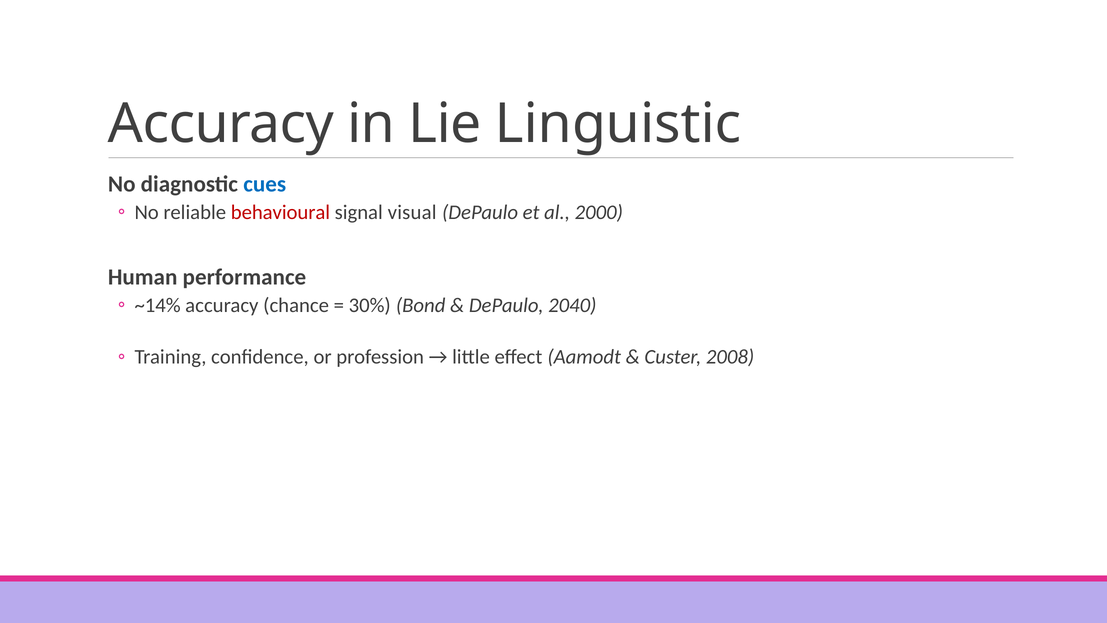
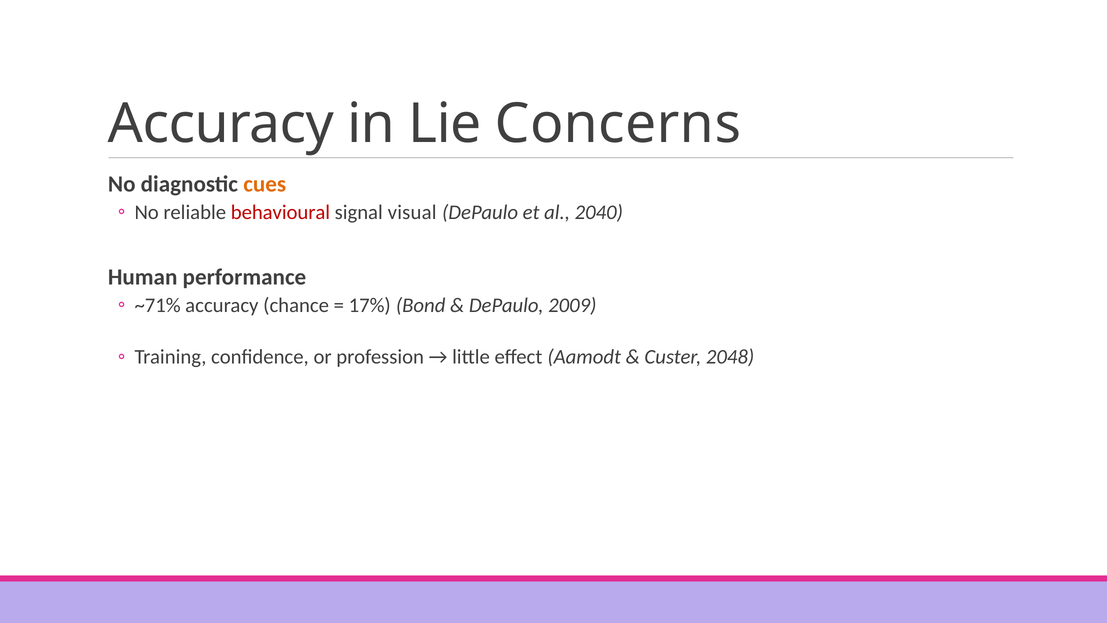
Linguistic: Linguistic -> Concerns (618, 124)
cues colour: blue -> orange (265, 184)
2000: 2000 -> 2040 (599, 212)
~14%: ~14% -> ~71% (158, 305)
30%: 30% -> 17% (370, 305)
2040: 2040 -> 2009 (572, 305)
2008: 2008 -> 2048 (730, 357)
